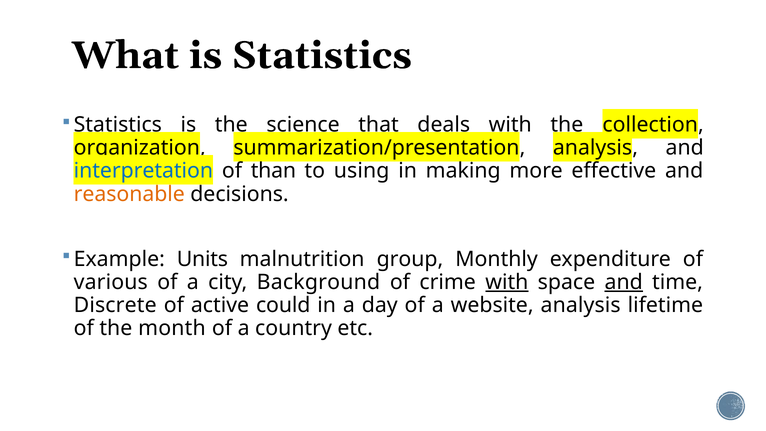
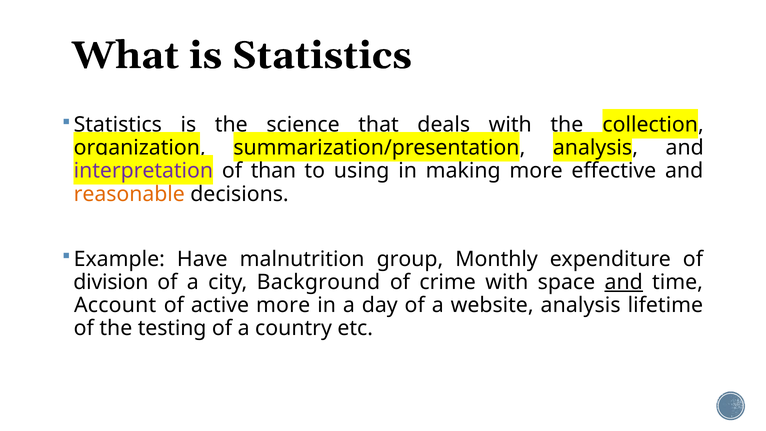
interpretation colour: blue -> purple (143, 171)
Units: Units -> Have (202, 259)
various: various -> division (111, 282)
with underline: present -> none (507, 282)
Discrete: Discrete -> Account (115, 305)
active could: could -> more (283, 305)
month: month -> testing (172, 328)
